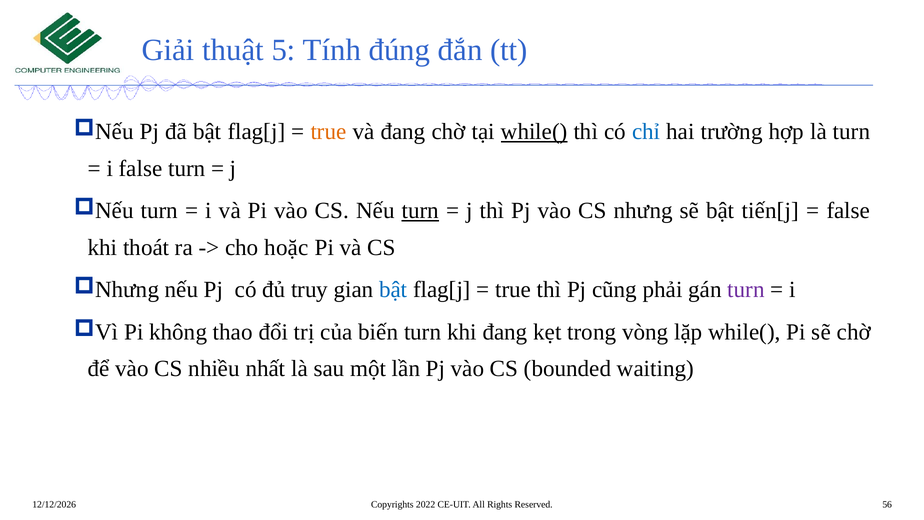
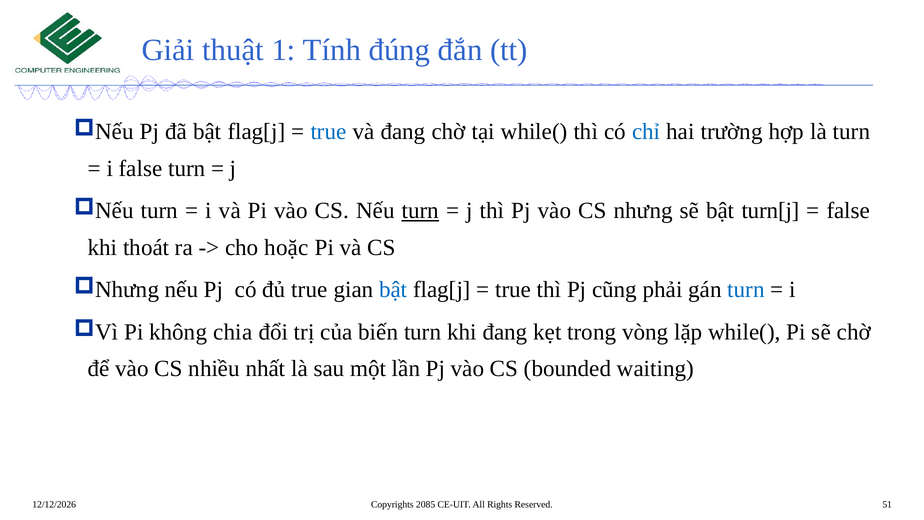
5: 5 -> 1 (283, 50)
true colour: orange -> blue (328, 132)
while( underline: present -> none (534, 132)
tiến[j: tiến[j -> turn[j (771, 211)
đủ truy: truy -> true (309, 290)
turn colour: purple -> blue (746, 290)
thao: thao -> chia (233, 332)
2022: 2022 -> 2085 (426, 504)
56: 56 -> 51 (887, 504)
